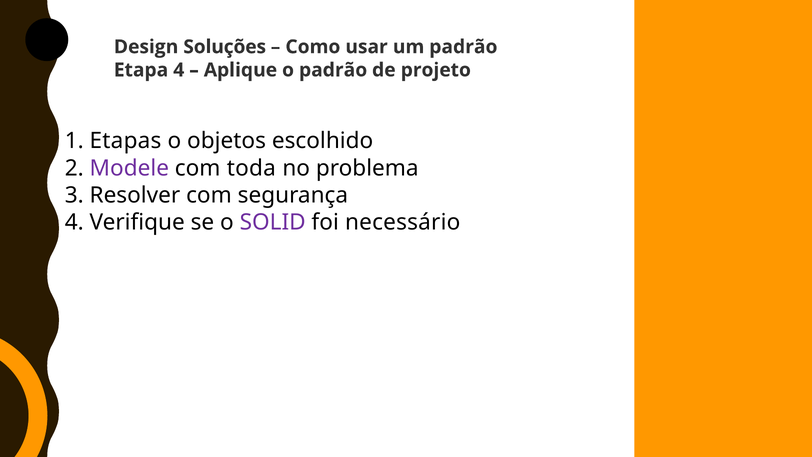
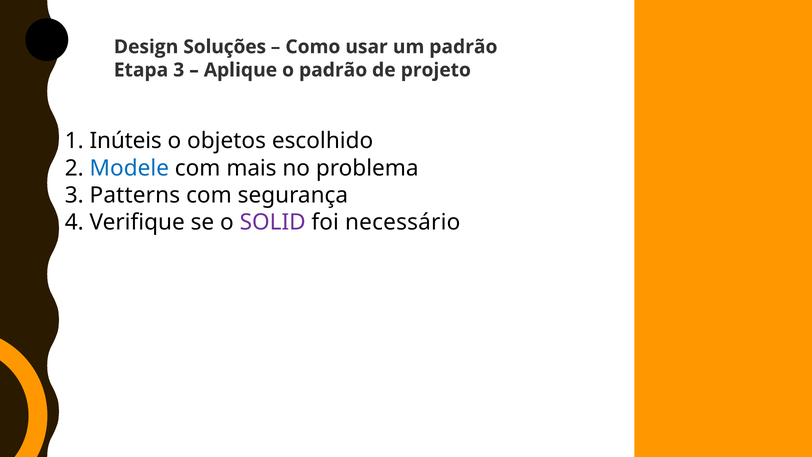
Etapa 4: 4 -> 3 (179, 70)
Etapas: Etapas -> Inúteis (126, 141)
Modele colour: purple -> blue (129, 168)
toda: toda -> mais (251, 168)
Resolver: Resolver -> Patterns (135, 195)
